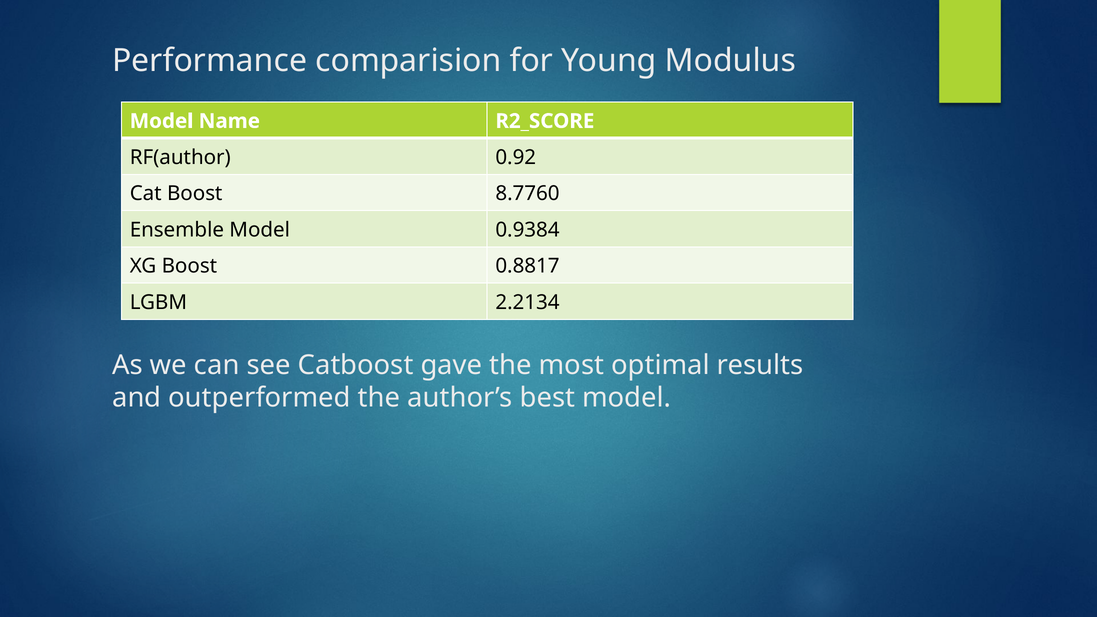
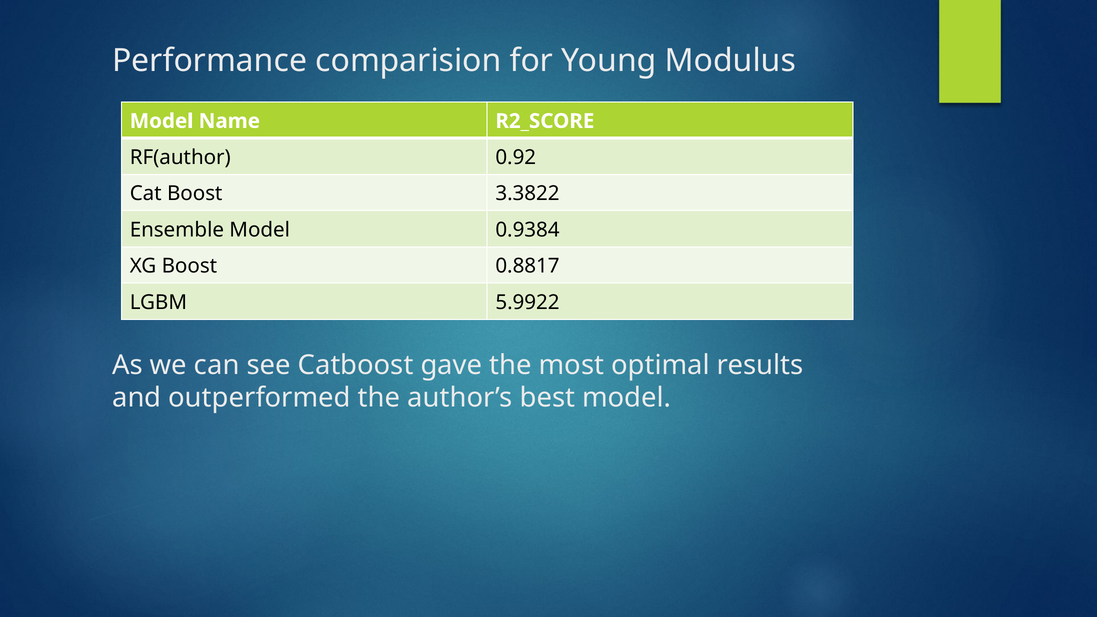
8.7760: 8.7760 -> 3.3822 (528, 194)
2.2134: 2.2134 -> 5.9922 (528, 302)
